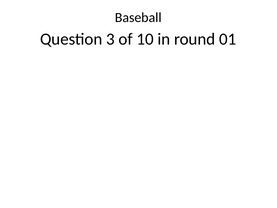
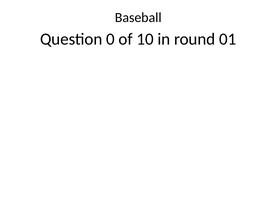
3: 3 -> 0 (110, 39)
